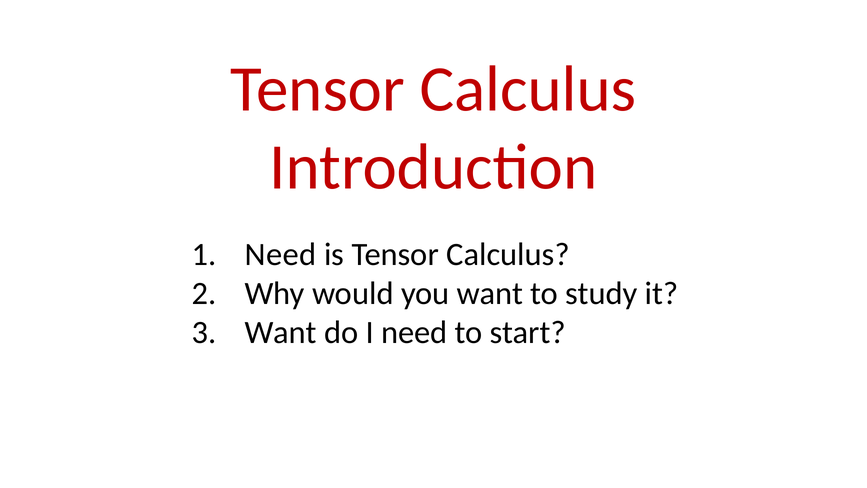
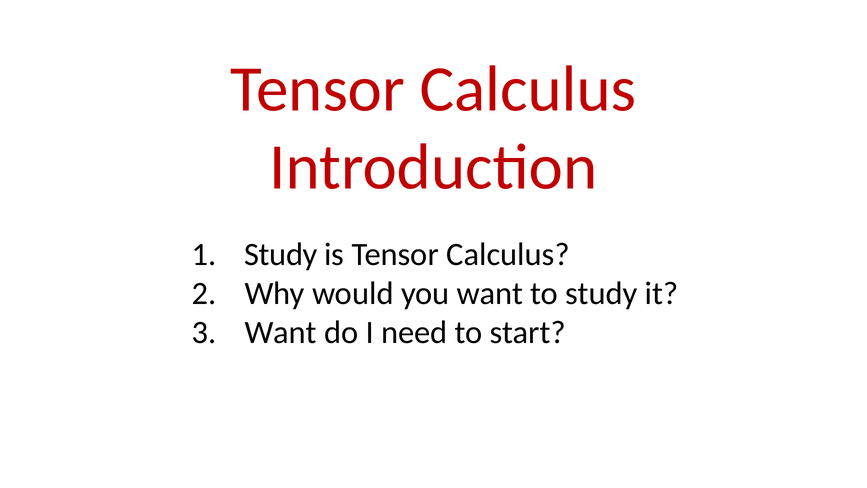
Need: Need -> Study (281, 254)
